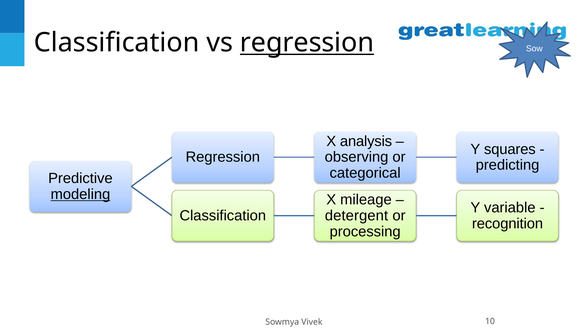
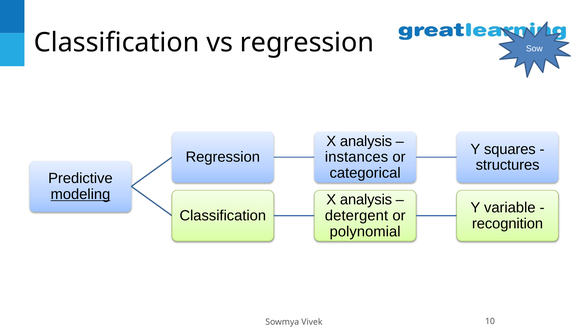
regression underline: present -> none (307, 43)
observing: observing -> instances (356, 157)
predicting: predicting -> structures (508, 165)
mileage: mileage -> analysis (366, 200)
processing: processing -> polynomial (365, 231)
